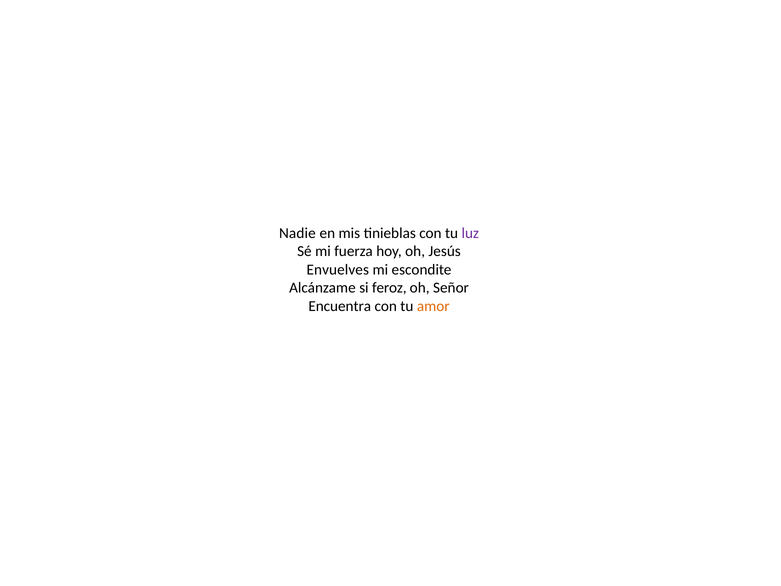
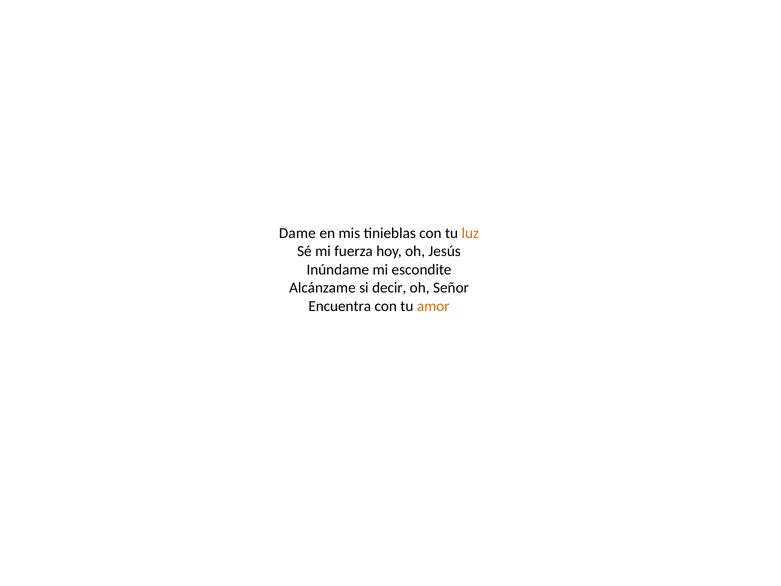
Nadie: Nadie -> Dame (297, 233)
luz colour: purple -> orange (470, 233)
Envuelves: Envuelves -> Inúndame (338, 270)
feroz: feroz -> decir (389, 288)
